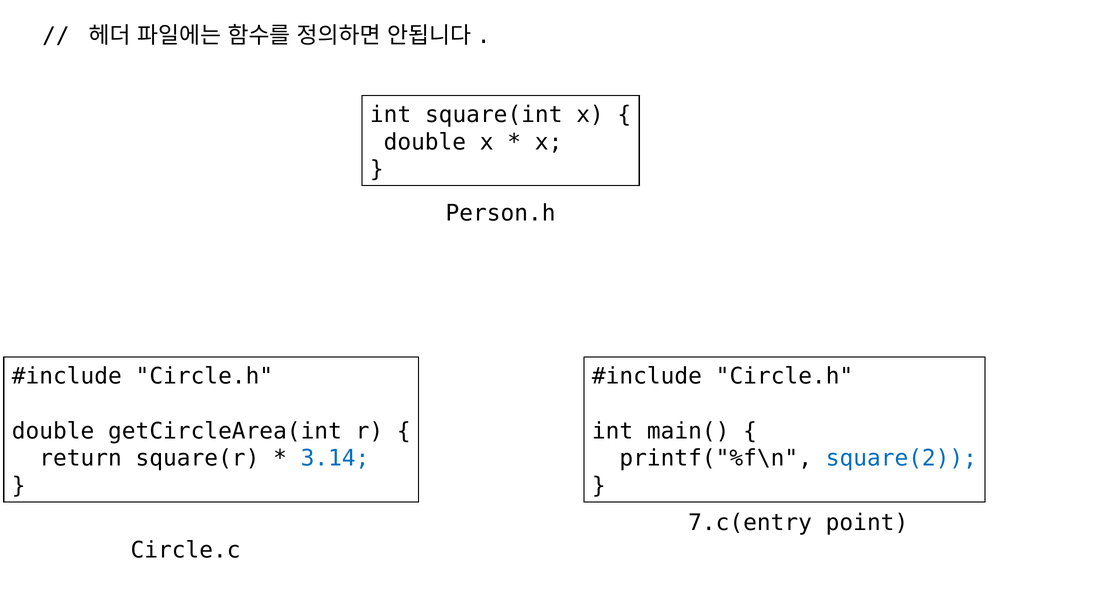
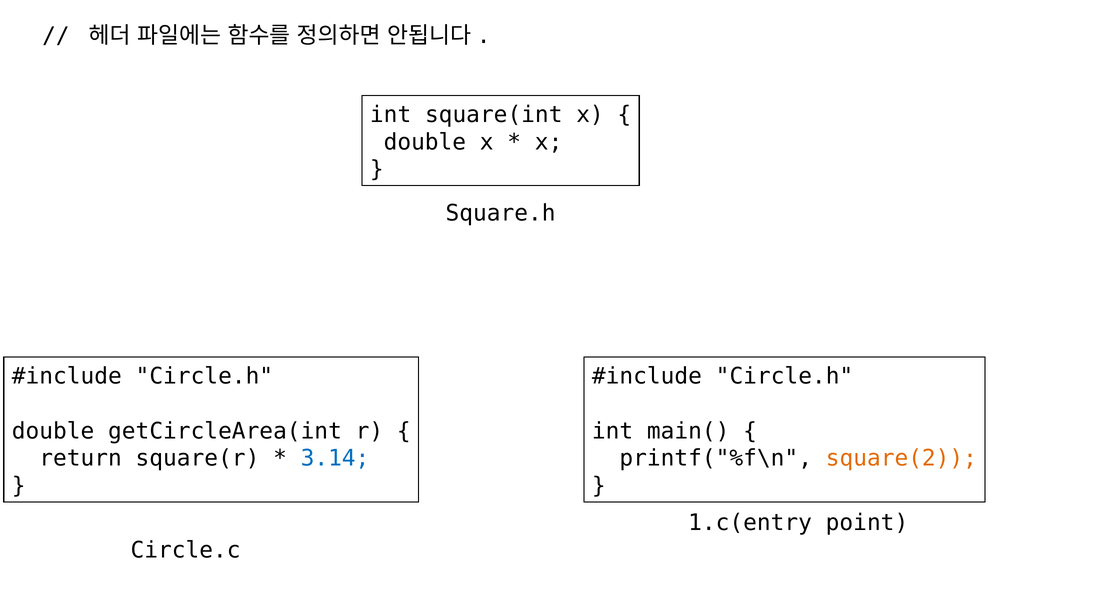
Person.h: Person.h -> Square.h (501, 213)
square(2 colour: blue -> orange (901, 459)
7.c(entry: 7.c(entry -> 1.c(entry (750, 523)
